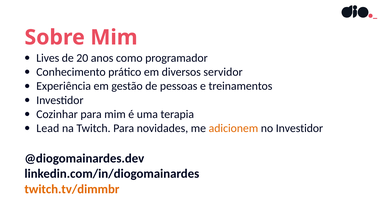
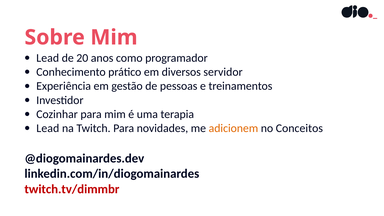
Lives: Lives -> Lead (48, 58)
no Investidor: Investidor -> Conceitos (299, 128)
twitch.tv/dimmbr colour: orange -> red (72, 189)
